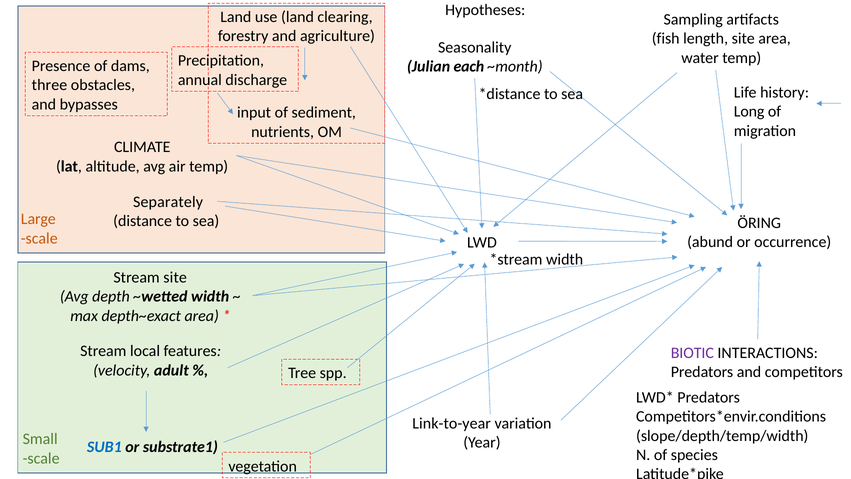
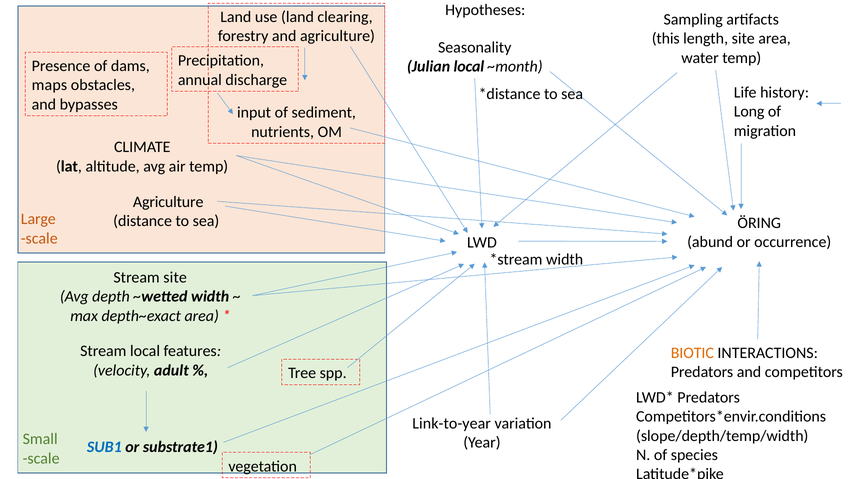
fish: fish -> this (666, 39)
Julian each: each -> local (469, 67)
three: three -> maps (49, 85)
Separately: Separately -> Agriculture (168, 202)
BIOTIC colour: purple -> orange (692, 353)
